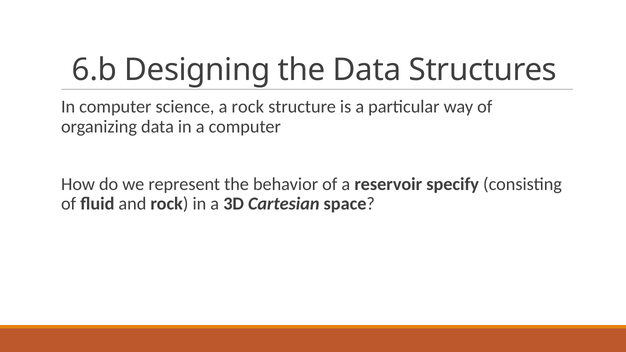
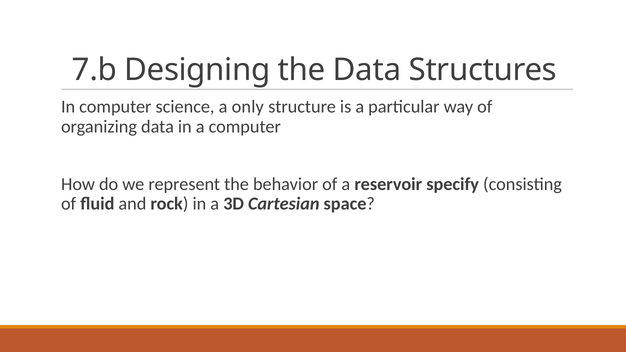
6.b: 6.b -> 7.b (95, 70)
a rock: rock -> only (248, 107)
